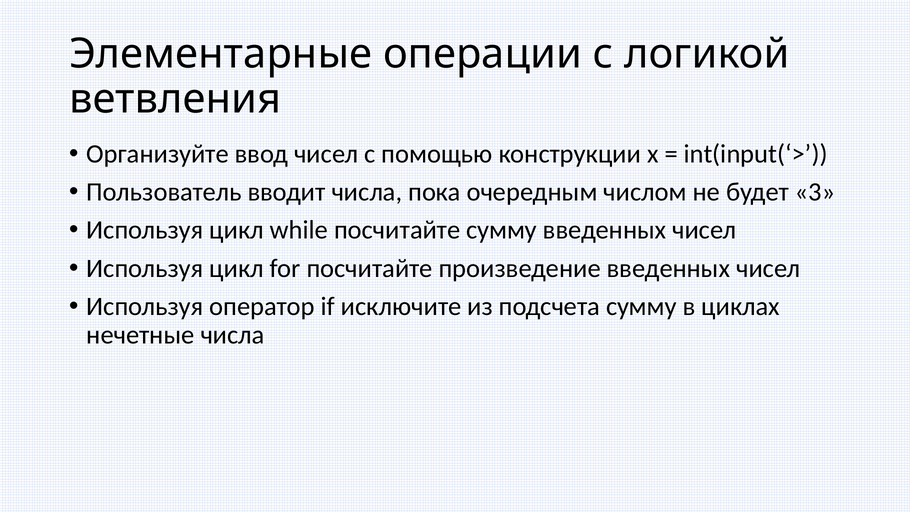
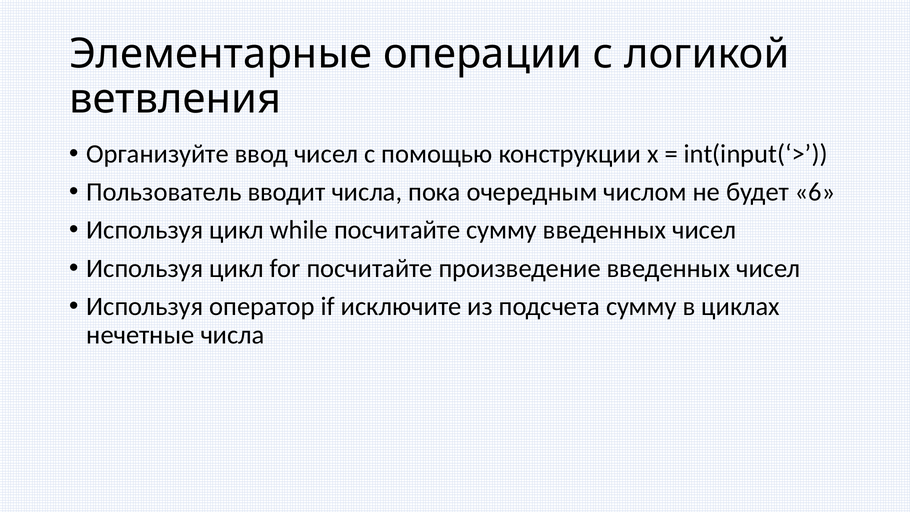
3: 3 -> 6 (815, 192)
